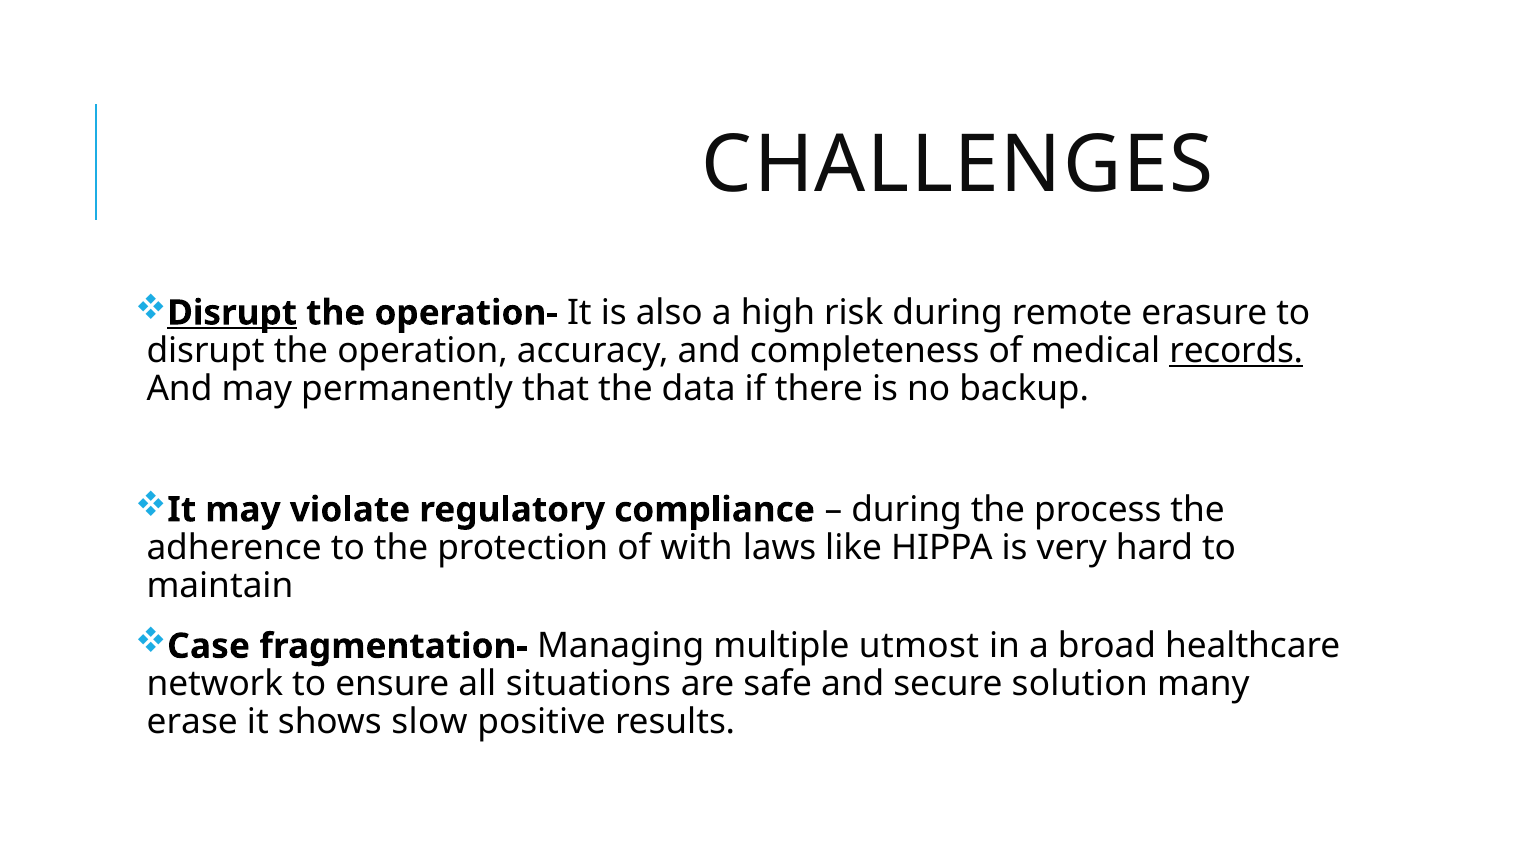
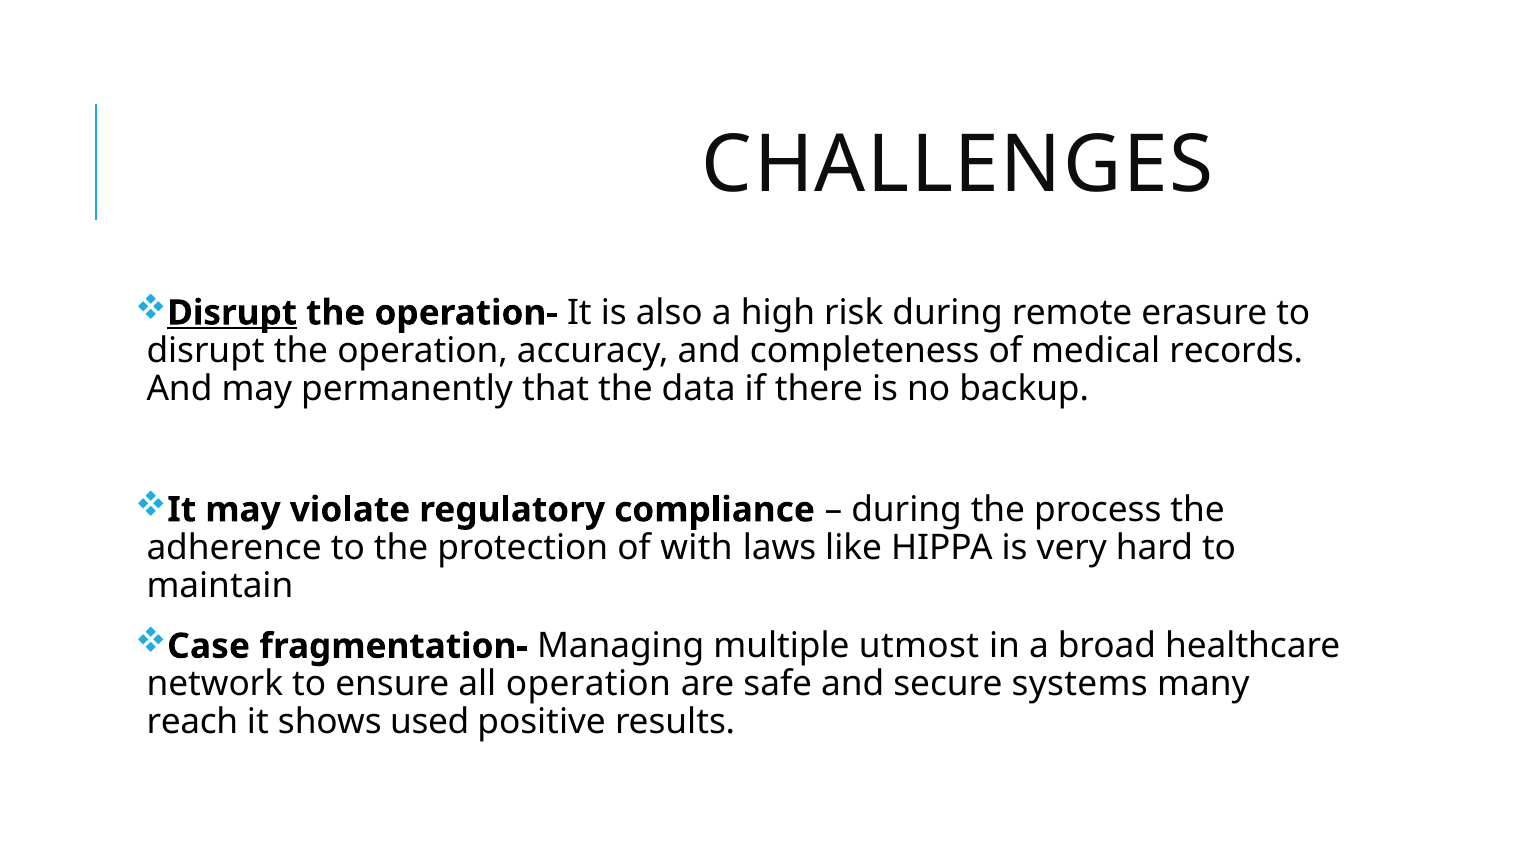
records underline: present -> none (1236, 351)
all situations: situations -> operation (588, 685)
solution: solution -> systems (1080, 685)
erase: erase -> reach (192, 723)
slow: slow -> used (430, 723)
